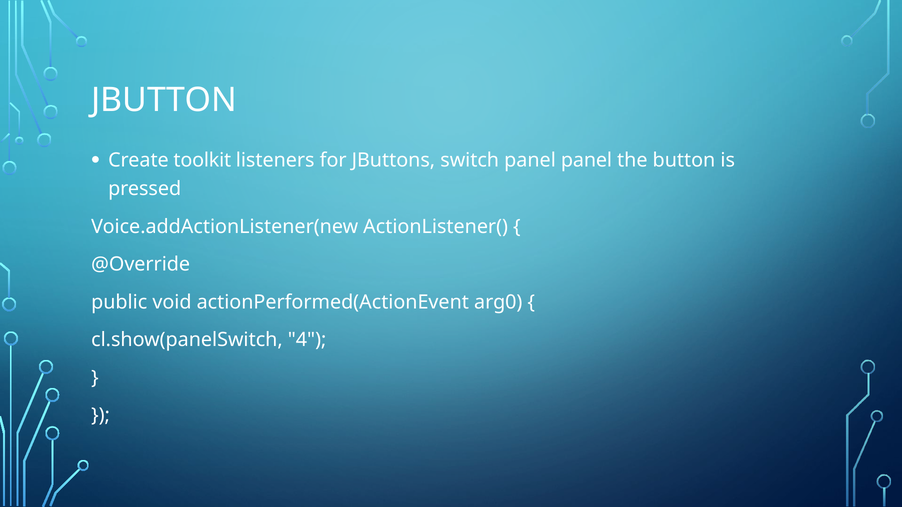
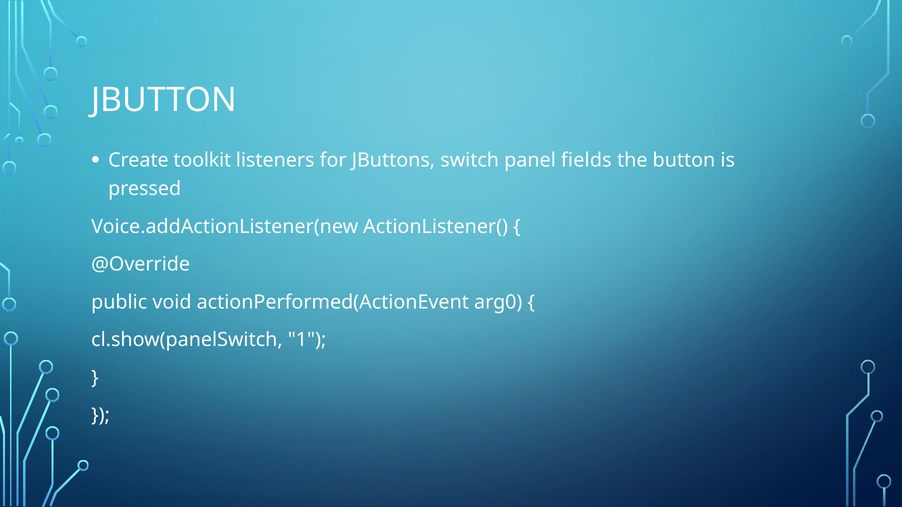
panel panel: panel -> fields (586, 161)
4: 4 -> 1 (307, 340)
